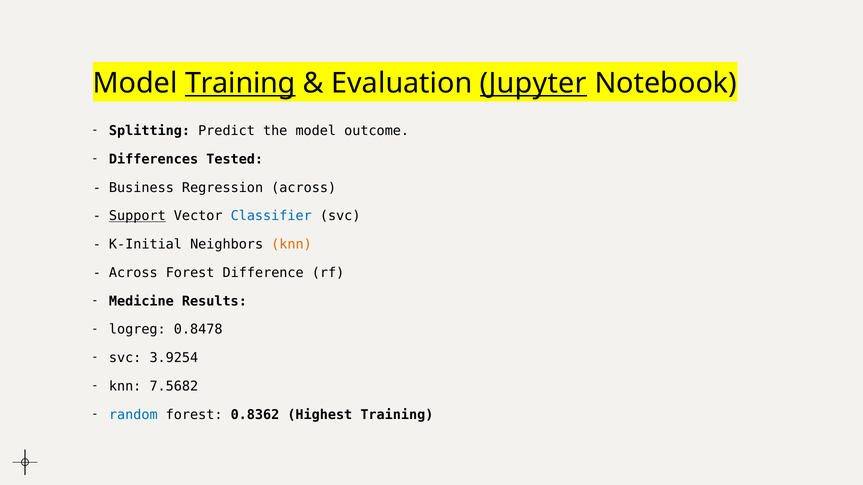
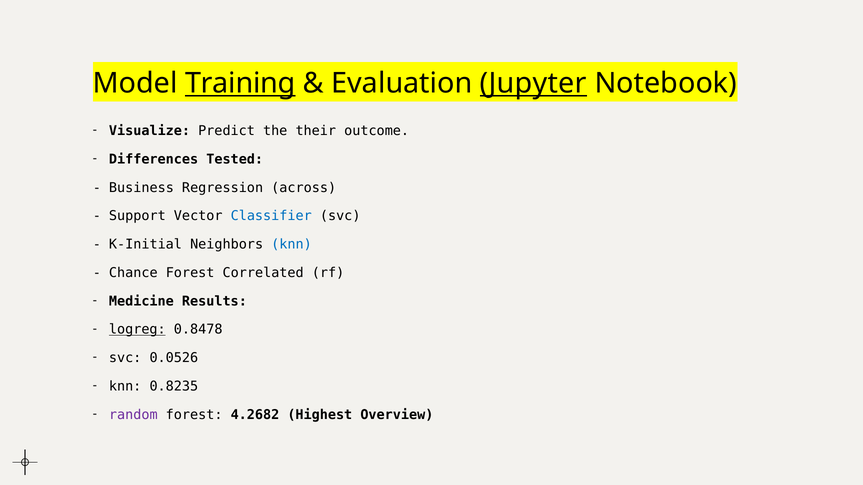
Splitting: Splitting -> Visualize (150, 131)
the model: model -> their (316, 131)
Support underline: present -> none (137, 216)
knn colour: orange -> blue (291, 245)
Across: Across -> Chance (133, 273)
Difference: Difference -> Correlated (263, 273)
logreg underline: none -> present (137, 330)
3.9254: 3.9254 -> 0.0526 (174, 358)
7.5682: 7.5682 -> 0.8235 (174, 387)
random colour: blue -> purple (133, 415)
0.8362: 0.8362 -> 4.2682 (255, 415)
Highest Training: Training -> Overview (397, 415)
